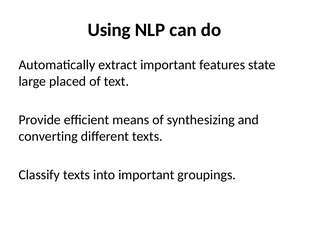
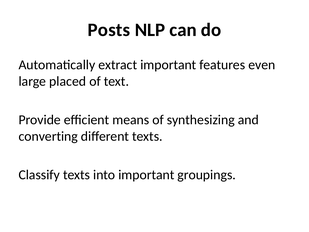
Using: Using -> Posts (109, 30)
state: state -> even (262, 65)
